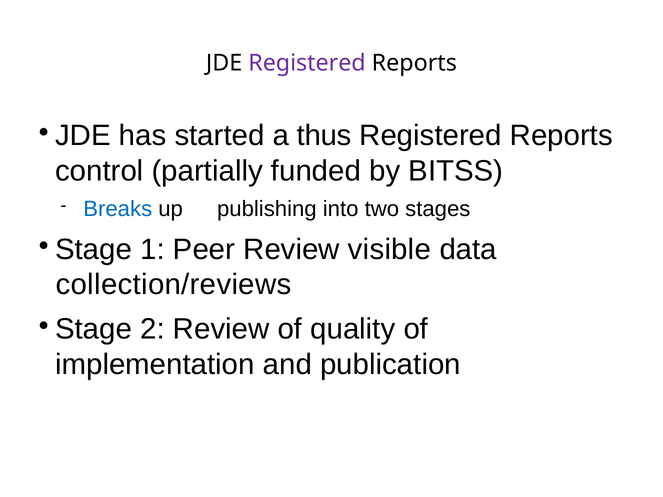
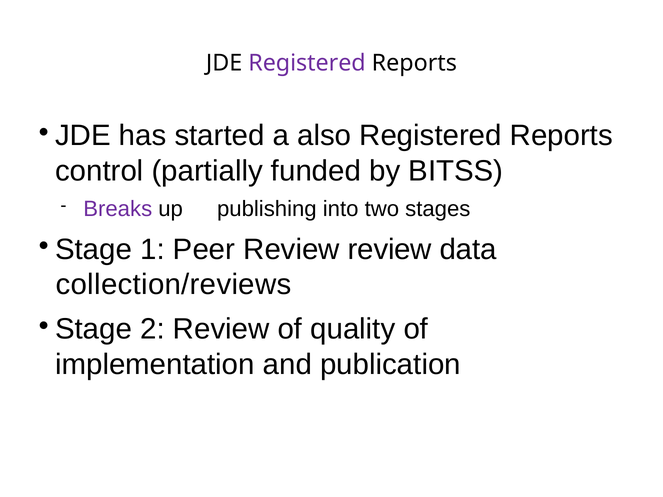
thus: thus -> also (324, 136)
Breaks colour: blue -> purple (118, 209)
Review visible: visible -> review (390, 250)
